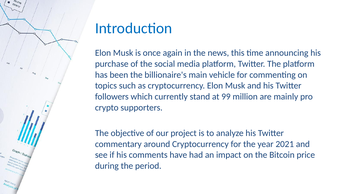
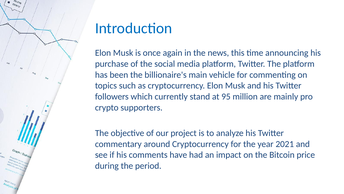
99: 99 -> 95 (226, 96)
